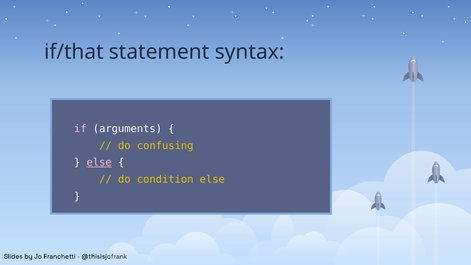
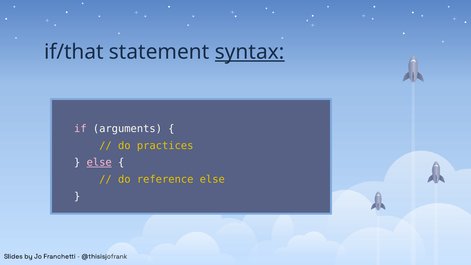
syntax underline: none -> present (250, 52)
confusing: confusing -> practices (165, 146)
condition: condition -> reference (165, 179)
